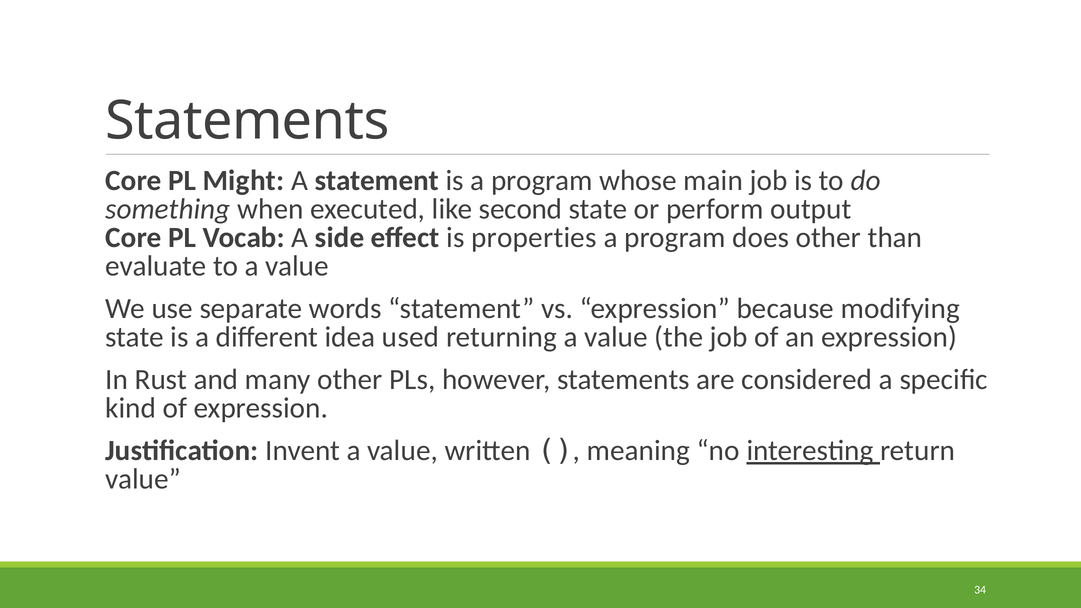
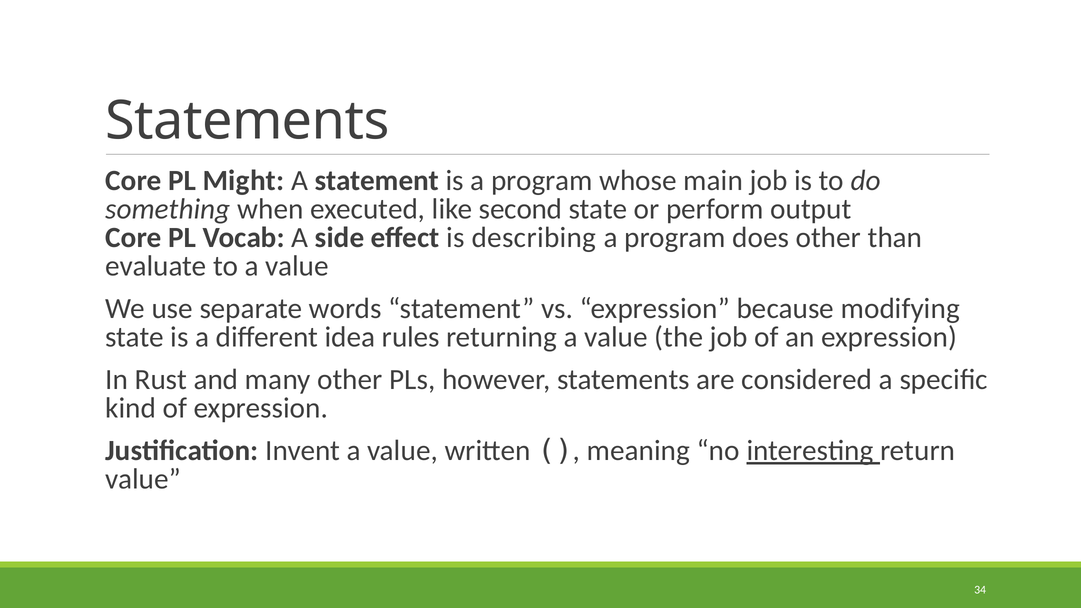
properties: properties -> describing (534, 238)
used: used -> rules (411, 337)
